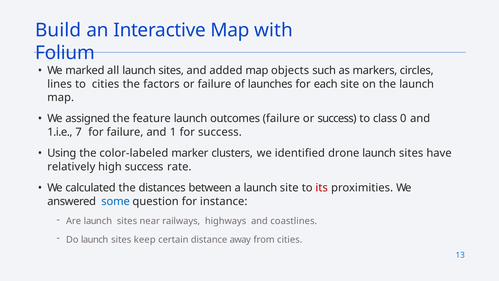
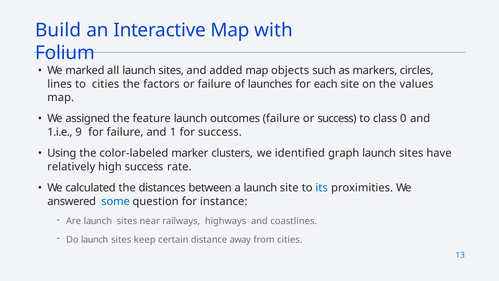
the launch: launch -> values (417, 84)
7: 7 -> 9 (79, 132)
drone: drone -> graph (344, 153)
its colour: red -> blue (322, 188)
